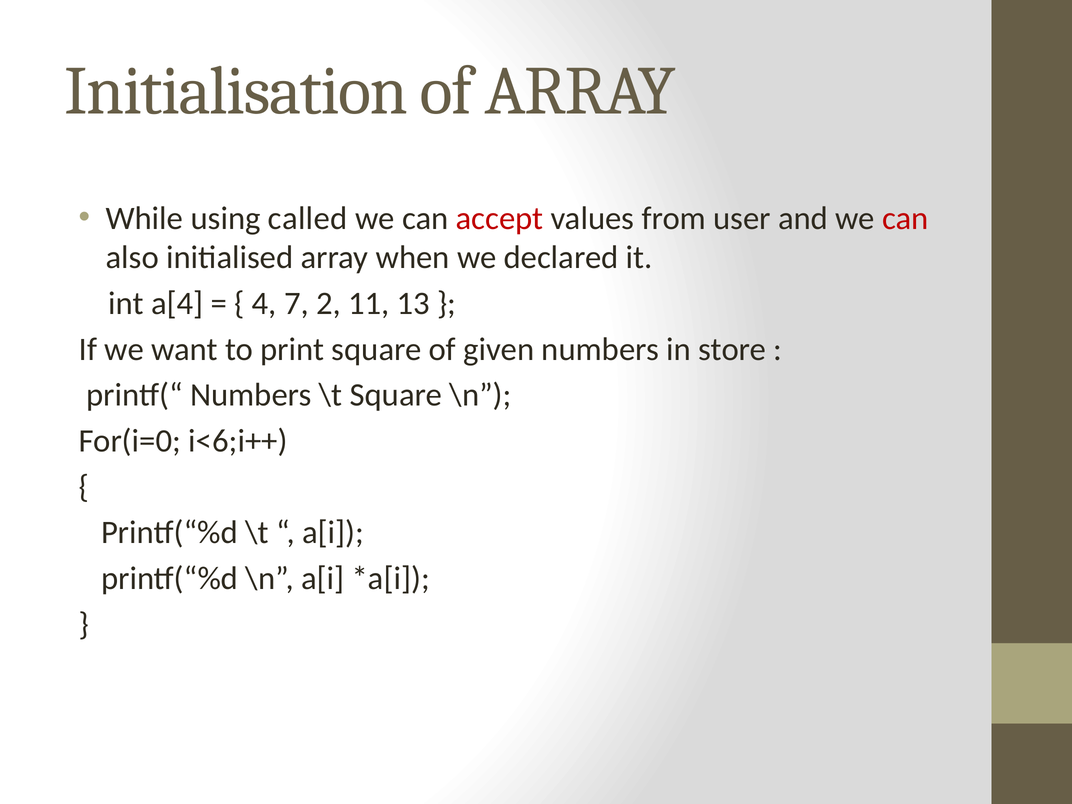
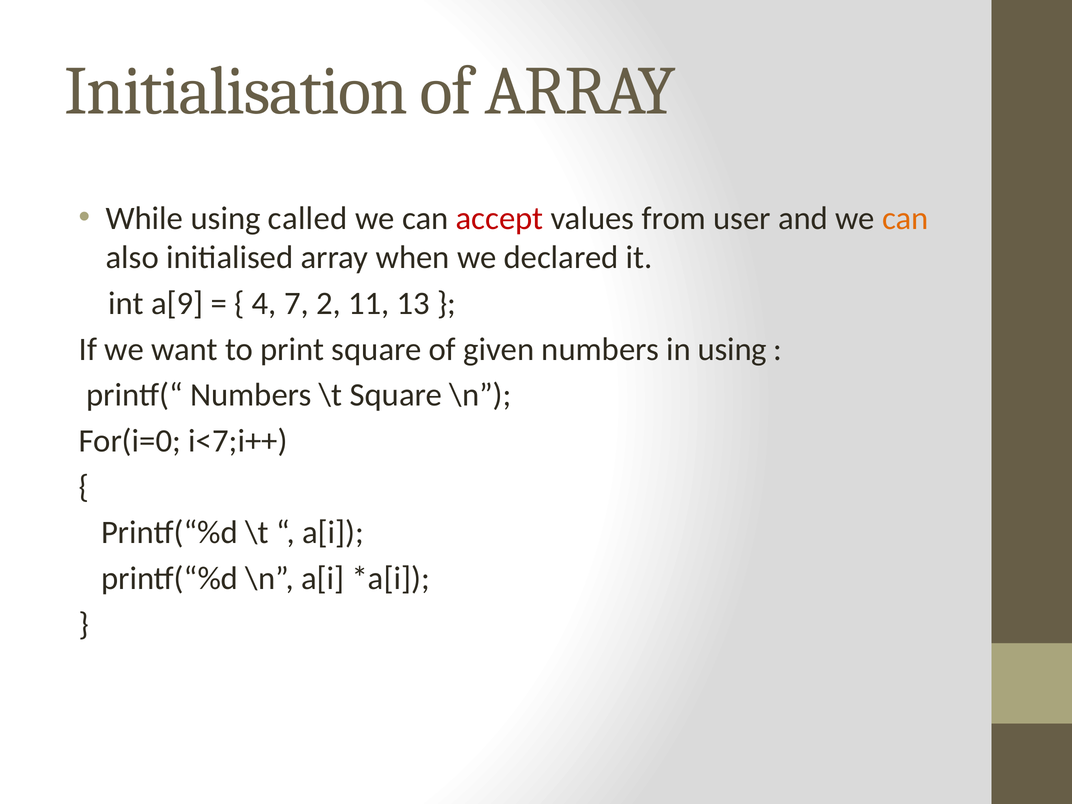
can colour: red -> orange (905, 218)
a[4: a[4 -> a[9 (177, 303)
in store: store -> using (732, 349)
i<6;i++: i<6;i++ -> i<7;i++ (238, 441)
